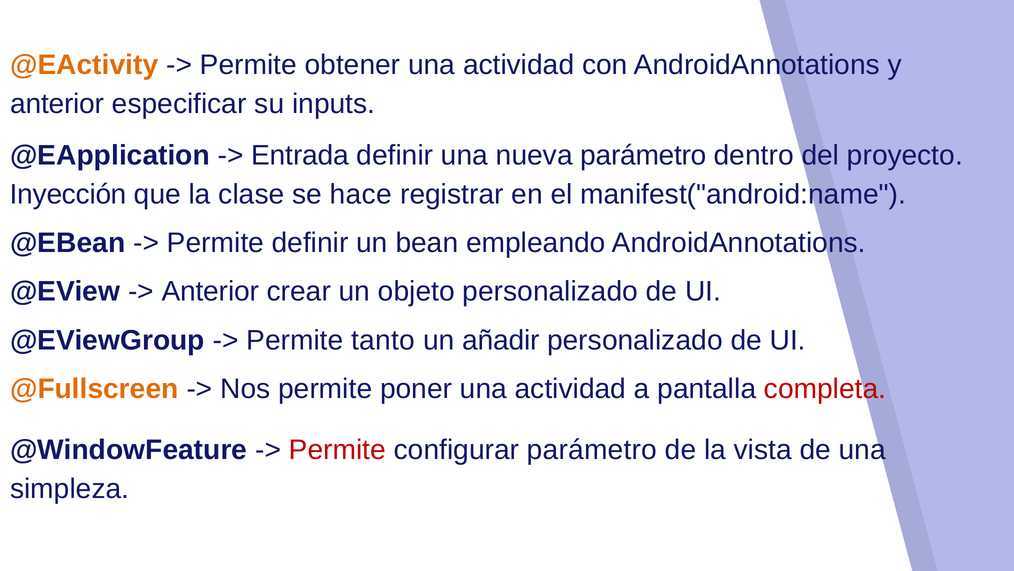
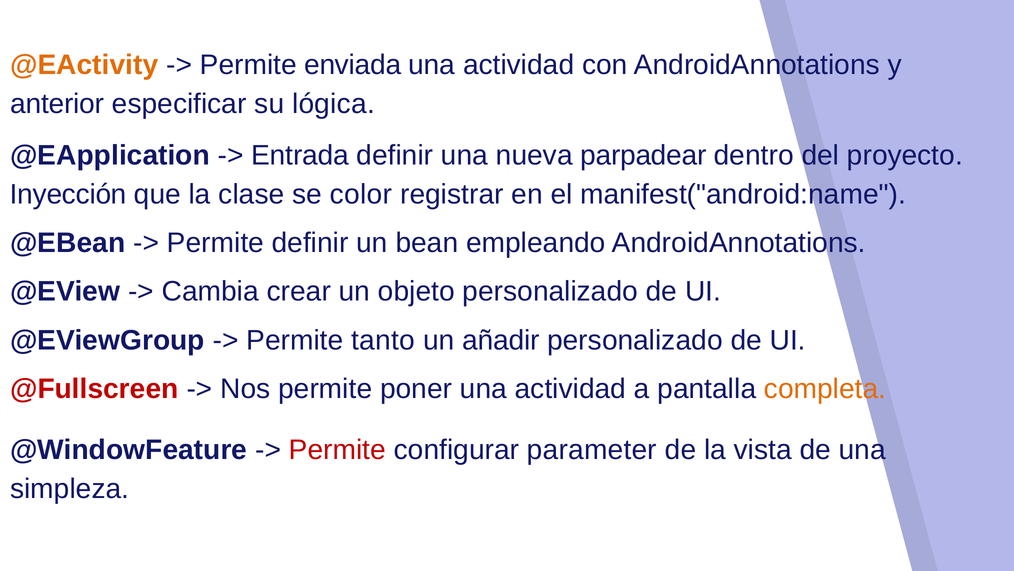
obtener: obtener -> enviada (353, 65)
inputs: inputs -> lógica (333, 104)
nueva parámetro: parámetro -> parpadear (643, 155)
hace: hace -> color (361, 194)
Anterior: Anterior -> Cambia (210, 291)
@Fullscreen colour: orange -> red (94, 388)
completa colour: red -> orange (825, 388)
configurar parámetro: parámetro -> parameter (592, 450)
